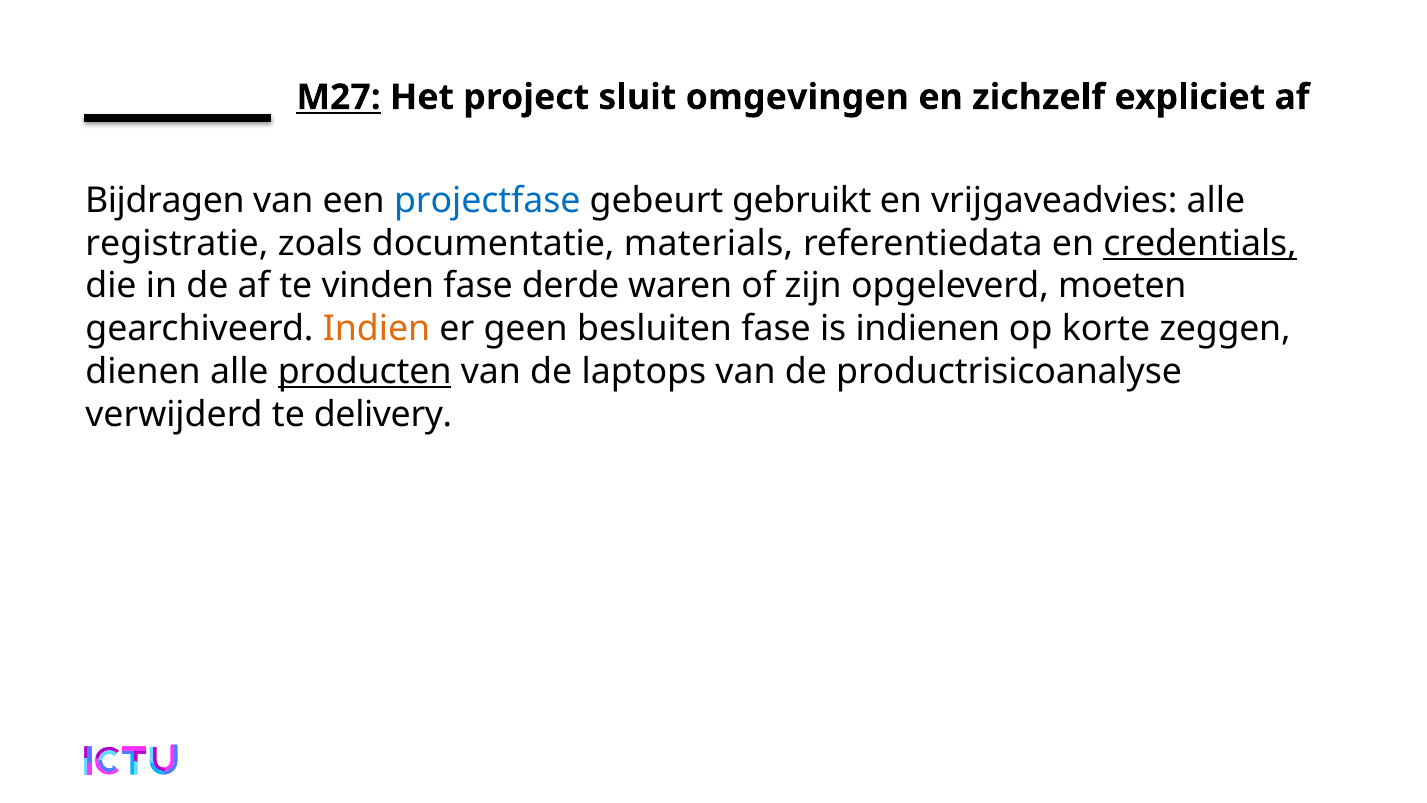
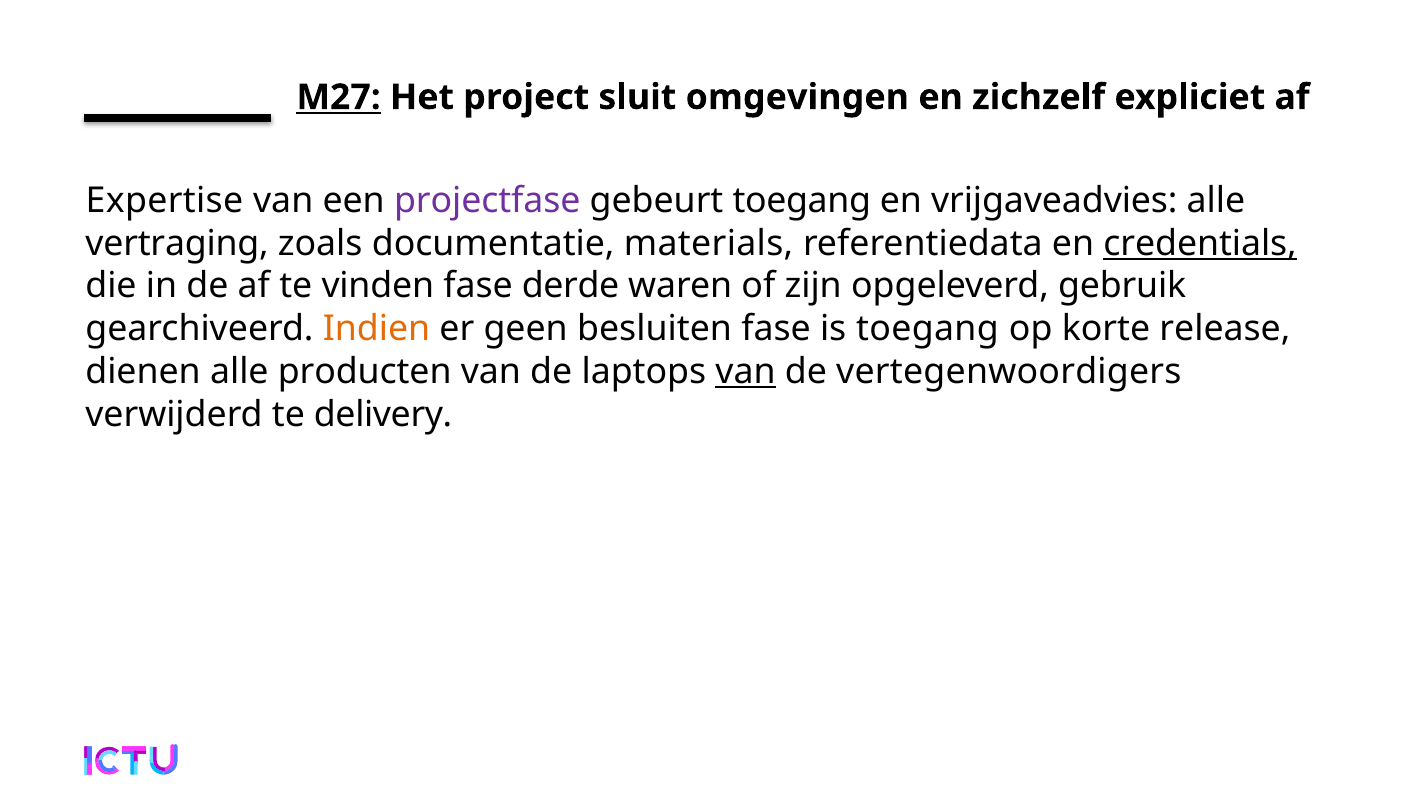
Bijdragen: Bijdragen -> Expertise (164, 200)
projectfase colour: blue -> purple (487, 200)
gebeurt gebruikt: gebruikt -> toegang (802, 200)
registratie: registratie -> vertraging (177, 243)
moeten: moeten -> gebruik (1122, 286)
is indienen: indienen -> toegang (927, 329)
zeggen: zeggen -> release (1225, 329)
producten underline: present -> none (365, 372)
van underline: none -> present (746, 372)
productrisicoanalyse: productrisicoanalyse -> vertegenwoordigers (1009, 372)
